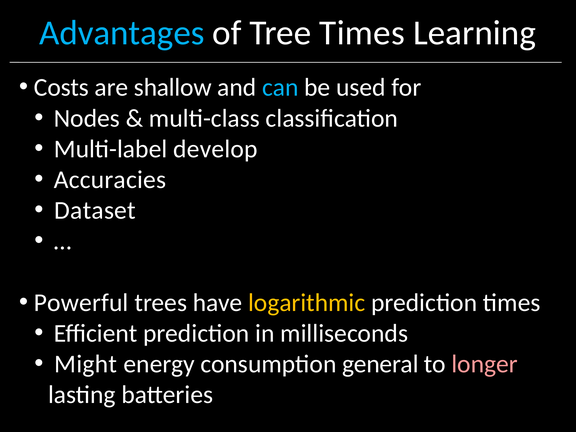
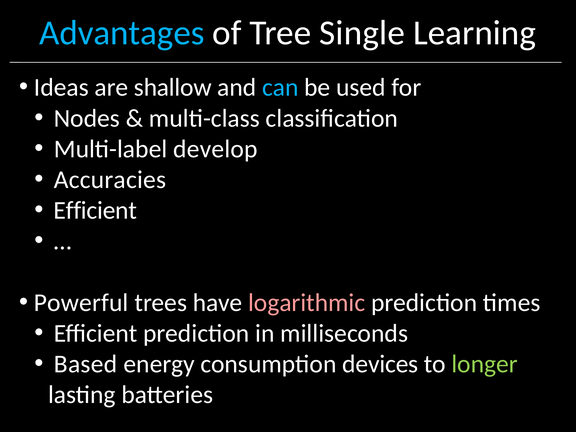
Tree Times: Times -> Single (362, 33)
Costs: Costs -> Ideas (61, 88)
Dataset: Dataset -> Efficient (95, 210)
logarithmic colour: yellow -> pink (307, 303)
Might: Might -> Based (86, 364)
general: general -> devices (380, 364)
longer colour: pink -> light green (485, 364)
